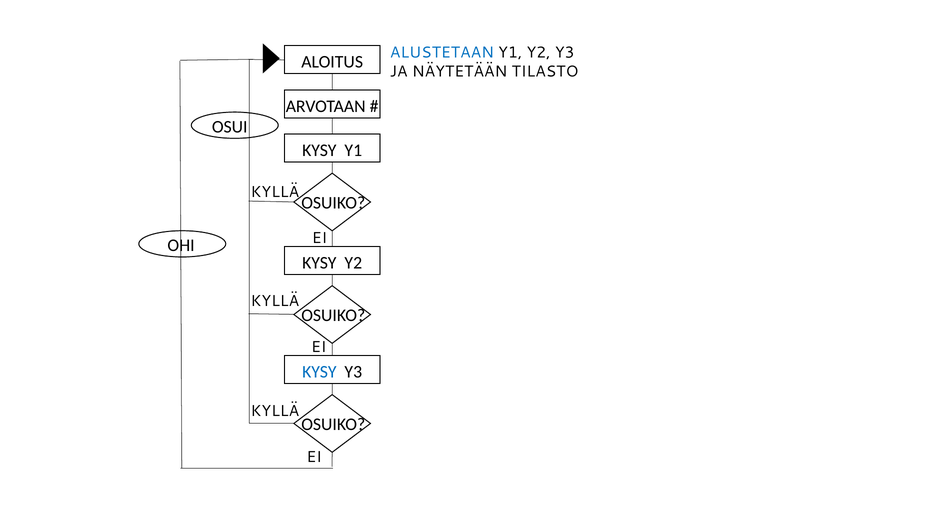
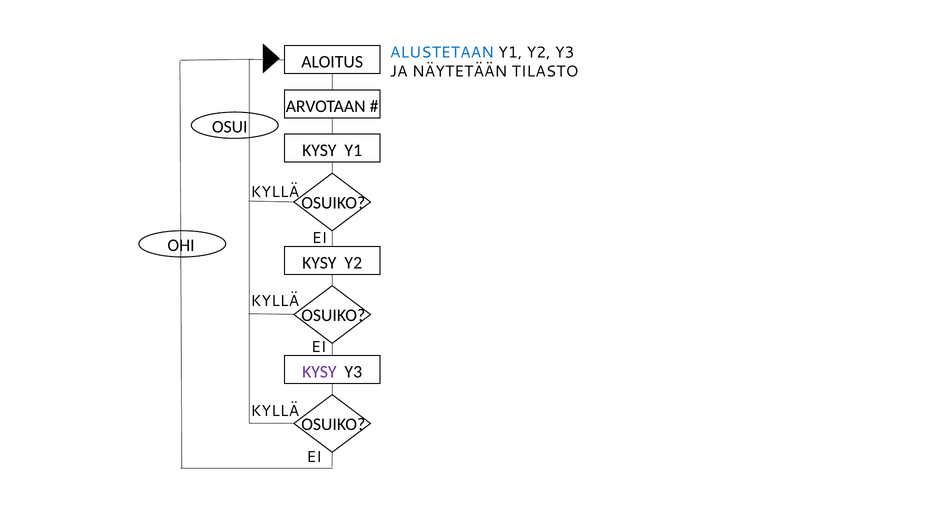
KYSY colour: blue -> purple (319, 372)
